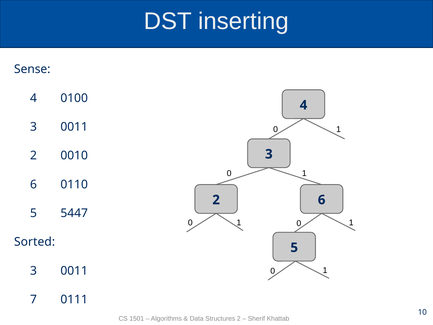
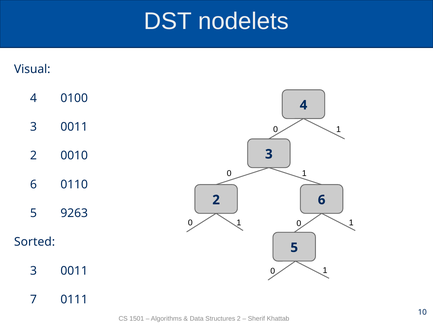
inserting: inserting -> nodelets (244, 21)
Sense: Sense -> Visual (32, 69)
5447: 5447 -> 9263 (74, 213)
